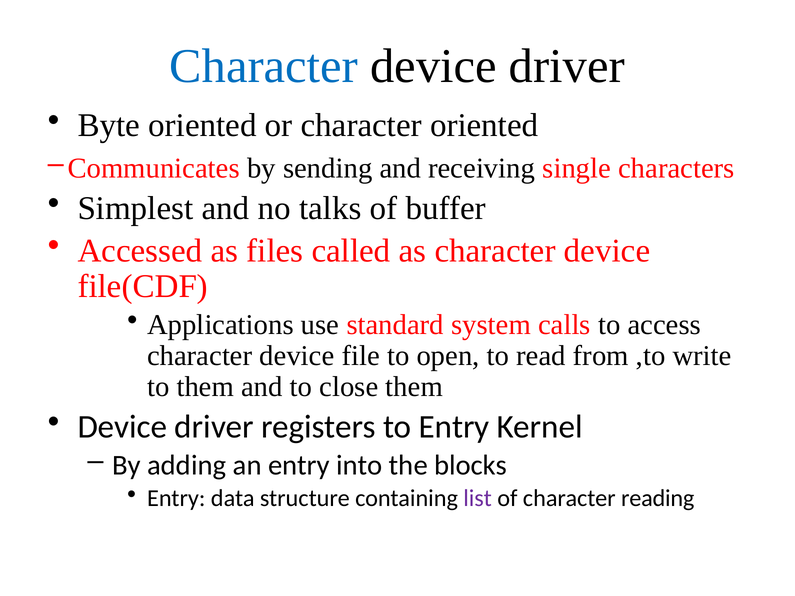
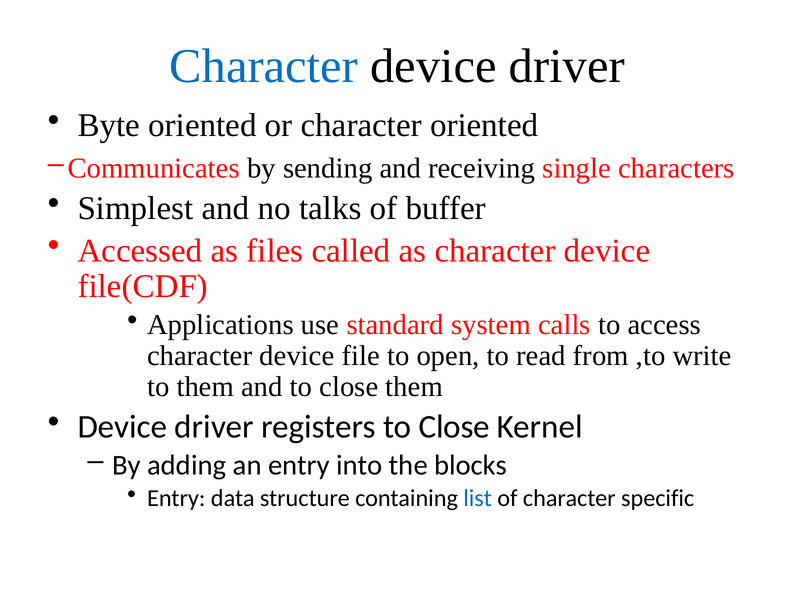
registers to Entry: Entry -> Close (454, 427)
list colour: purple -> blue (478, 498)
reading: reading -> specific (658, 498)
